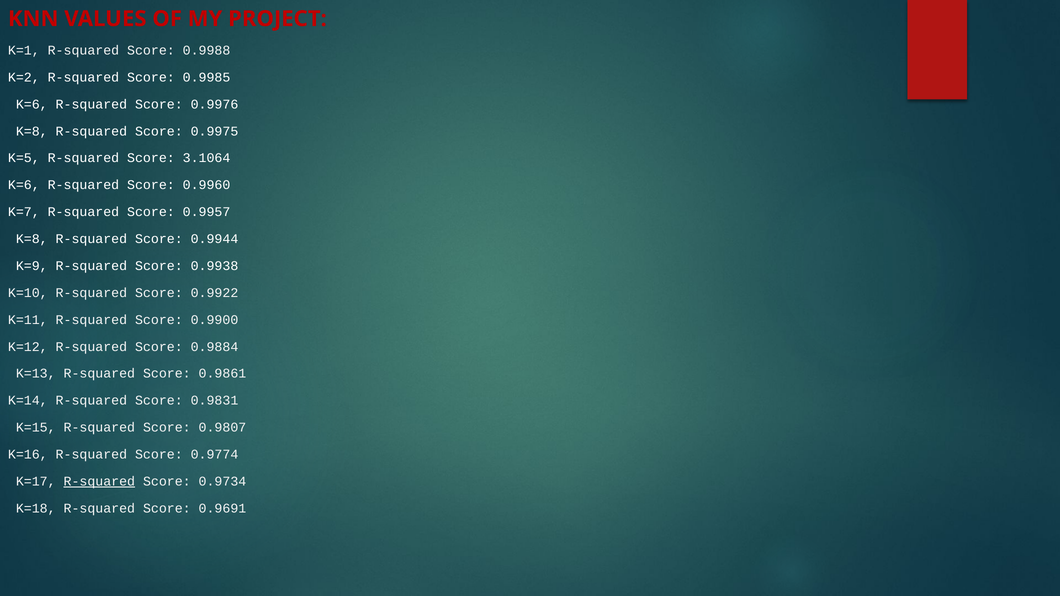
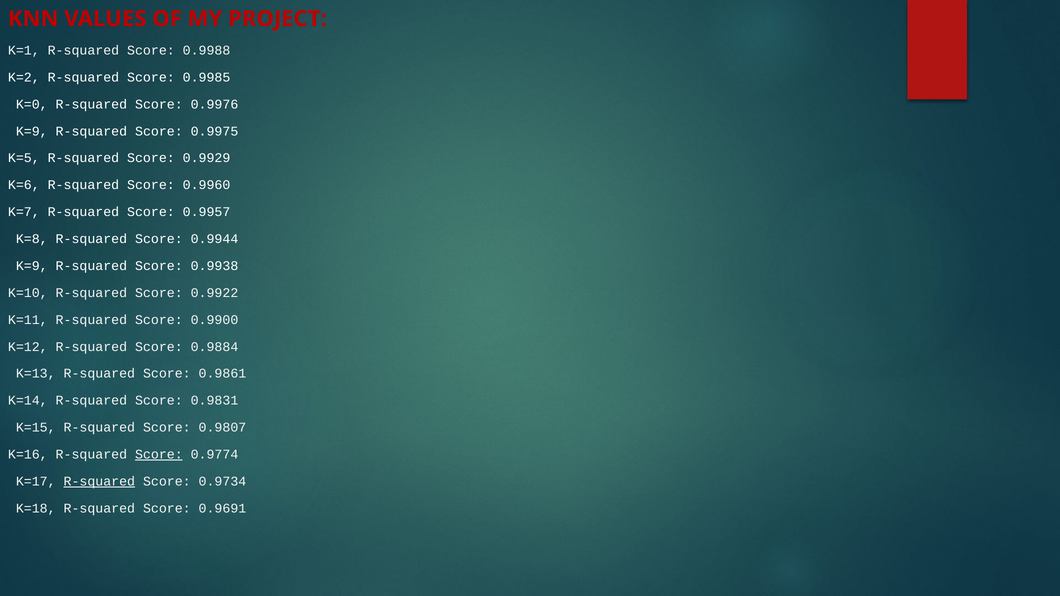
K=6: K=6 -> K=0 (32, 104)
K=8: K=8 -> K=9 (32, 131)
3.1064: 3.1064 -> 0.9929 (207, 158)
Score underline: none -> present (159, 455)
